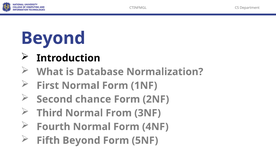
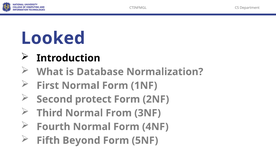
Beyond: Beyond -> Looked (53, 38)
chance: chance -> protect (93, 99)
